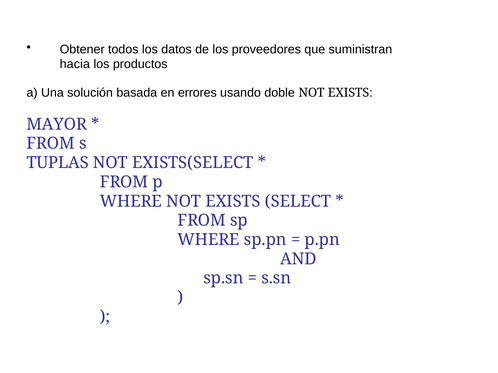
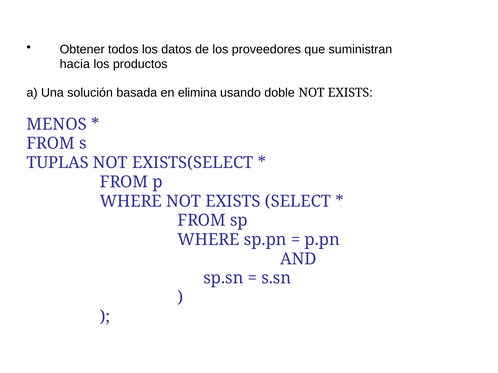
errores: errores -> elimina (197, 93)
MAYOR: MAYOR -> MENOS (57, 124)
